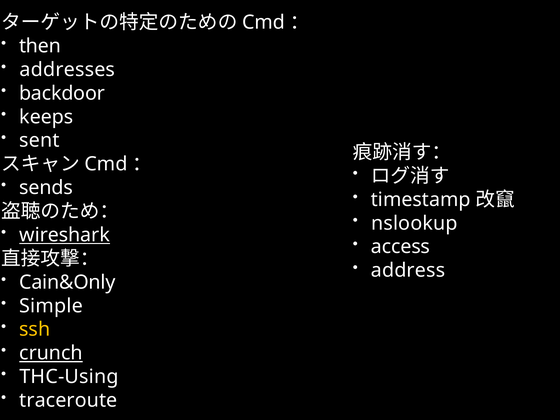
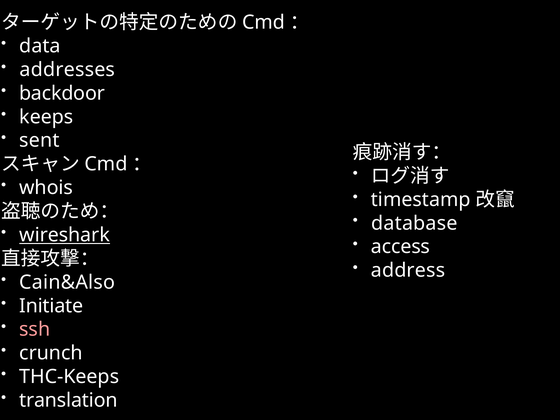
then: then -> data (40, 46)
sends: sends -> whois (46, 188)
nslookup: nslookup -> database (414, 223)
Cain&Only: Cain&Only -> Cain&Also (67, 282)
Simple: Simple -> Initiate (51, 306)
ssh colour: yellow -> pink (35, 329)
crunch underline: present -> none (51, 353)
THC-Using: THC-Using -> THC-Keeps (69, 377)
traceroute: traceroute -> translation (68, 400)
